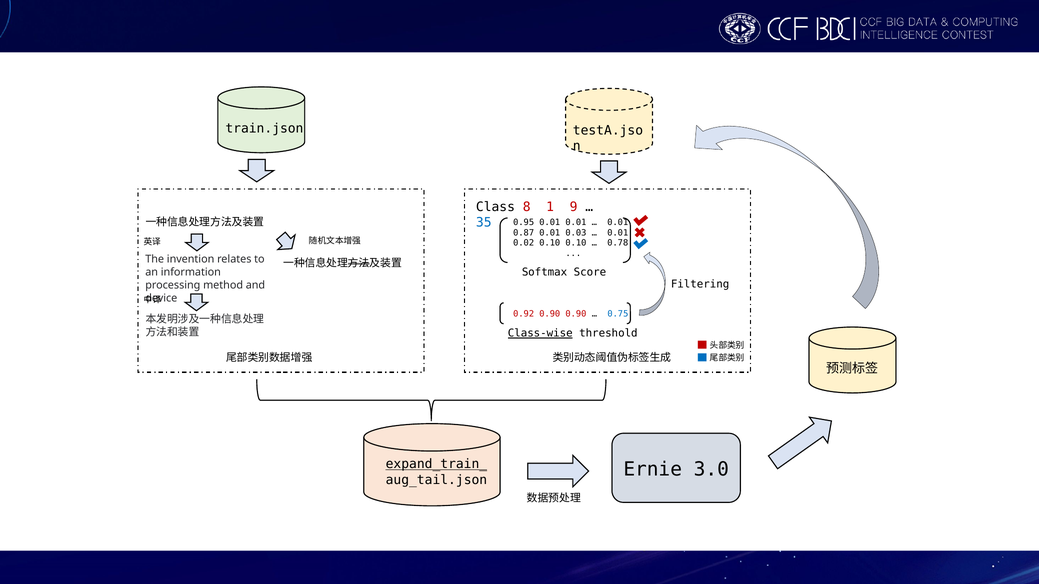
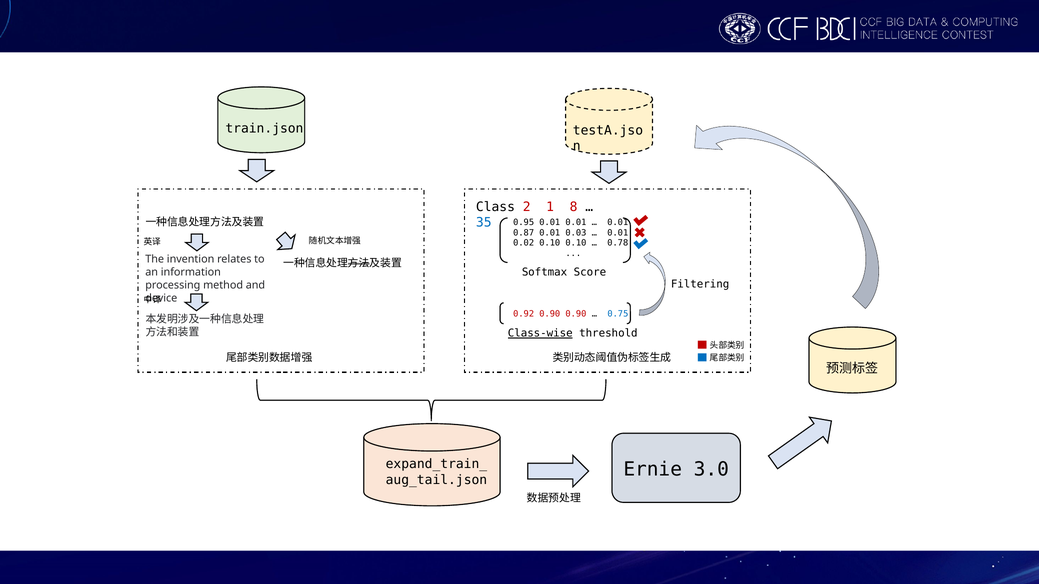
8: 8 -> 2 (527, 207)
9: 9 -> 8 (574, 207)
expand_train_ underline: present -> none (436, 465)
